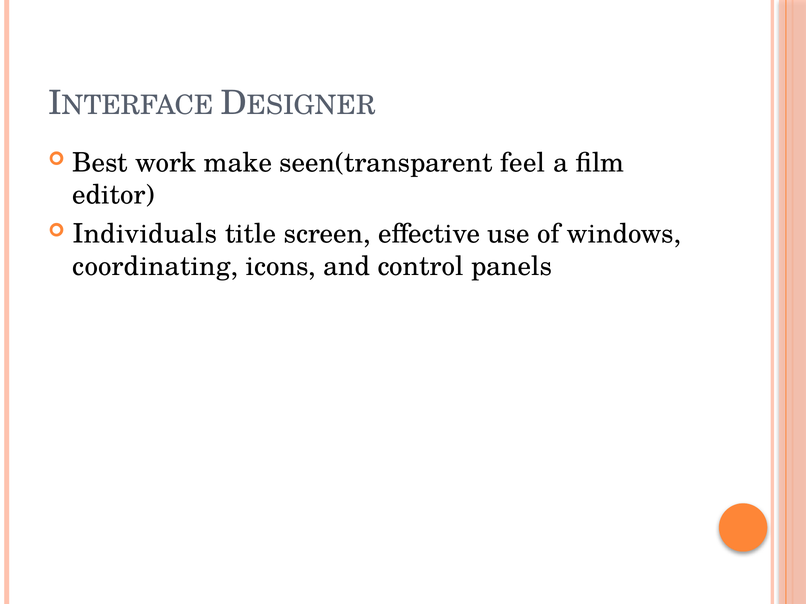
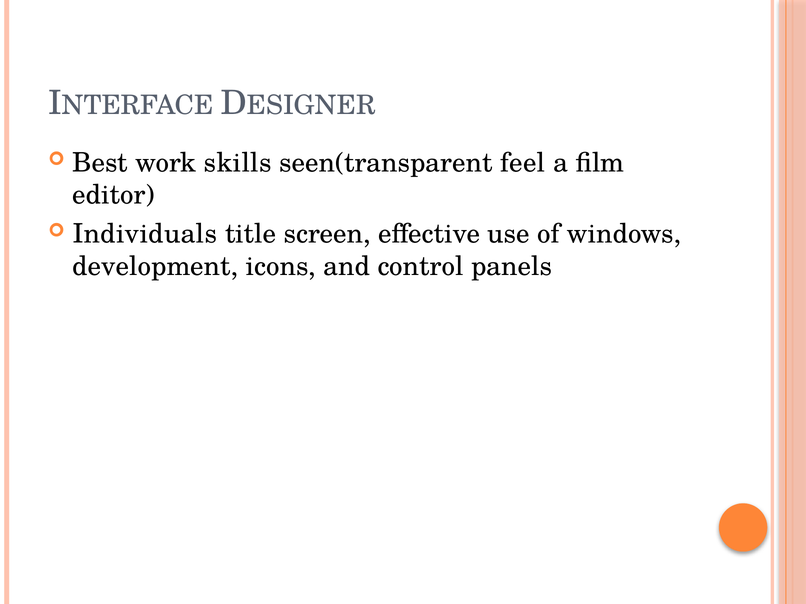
make: make -> skills (238, 163)
coordinating: coordinating -> development (155, 266)
